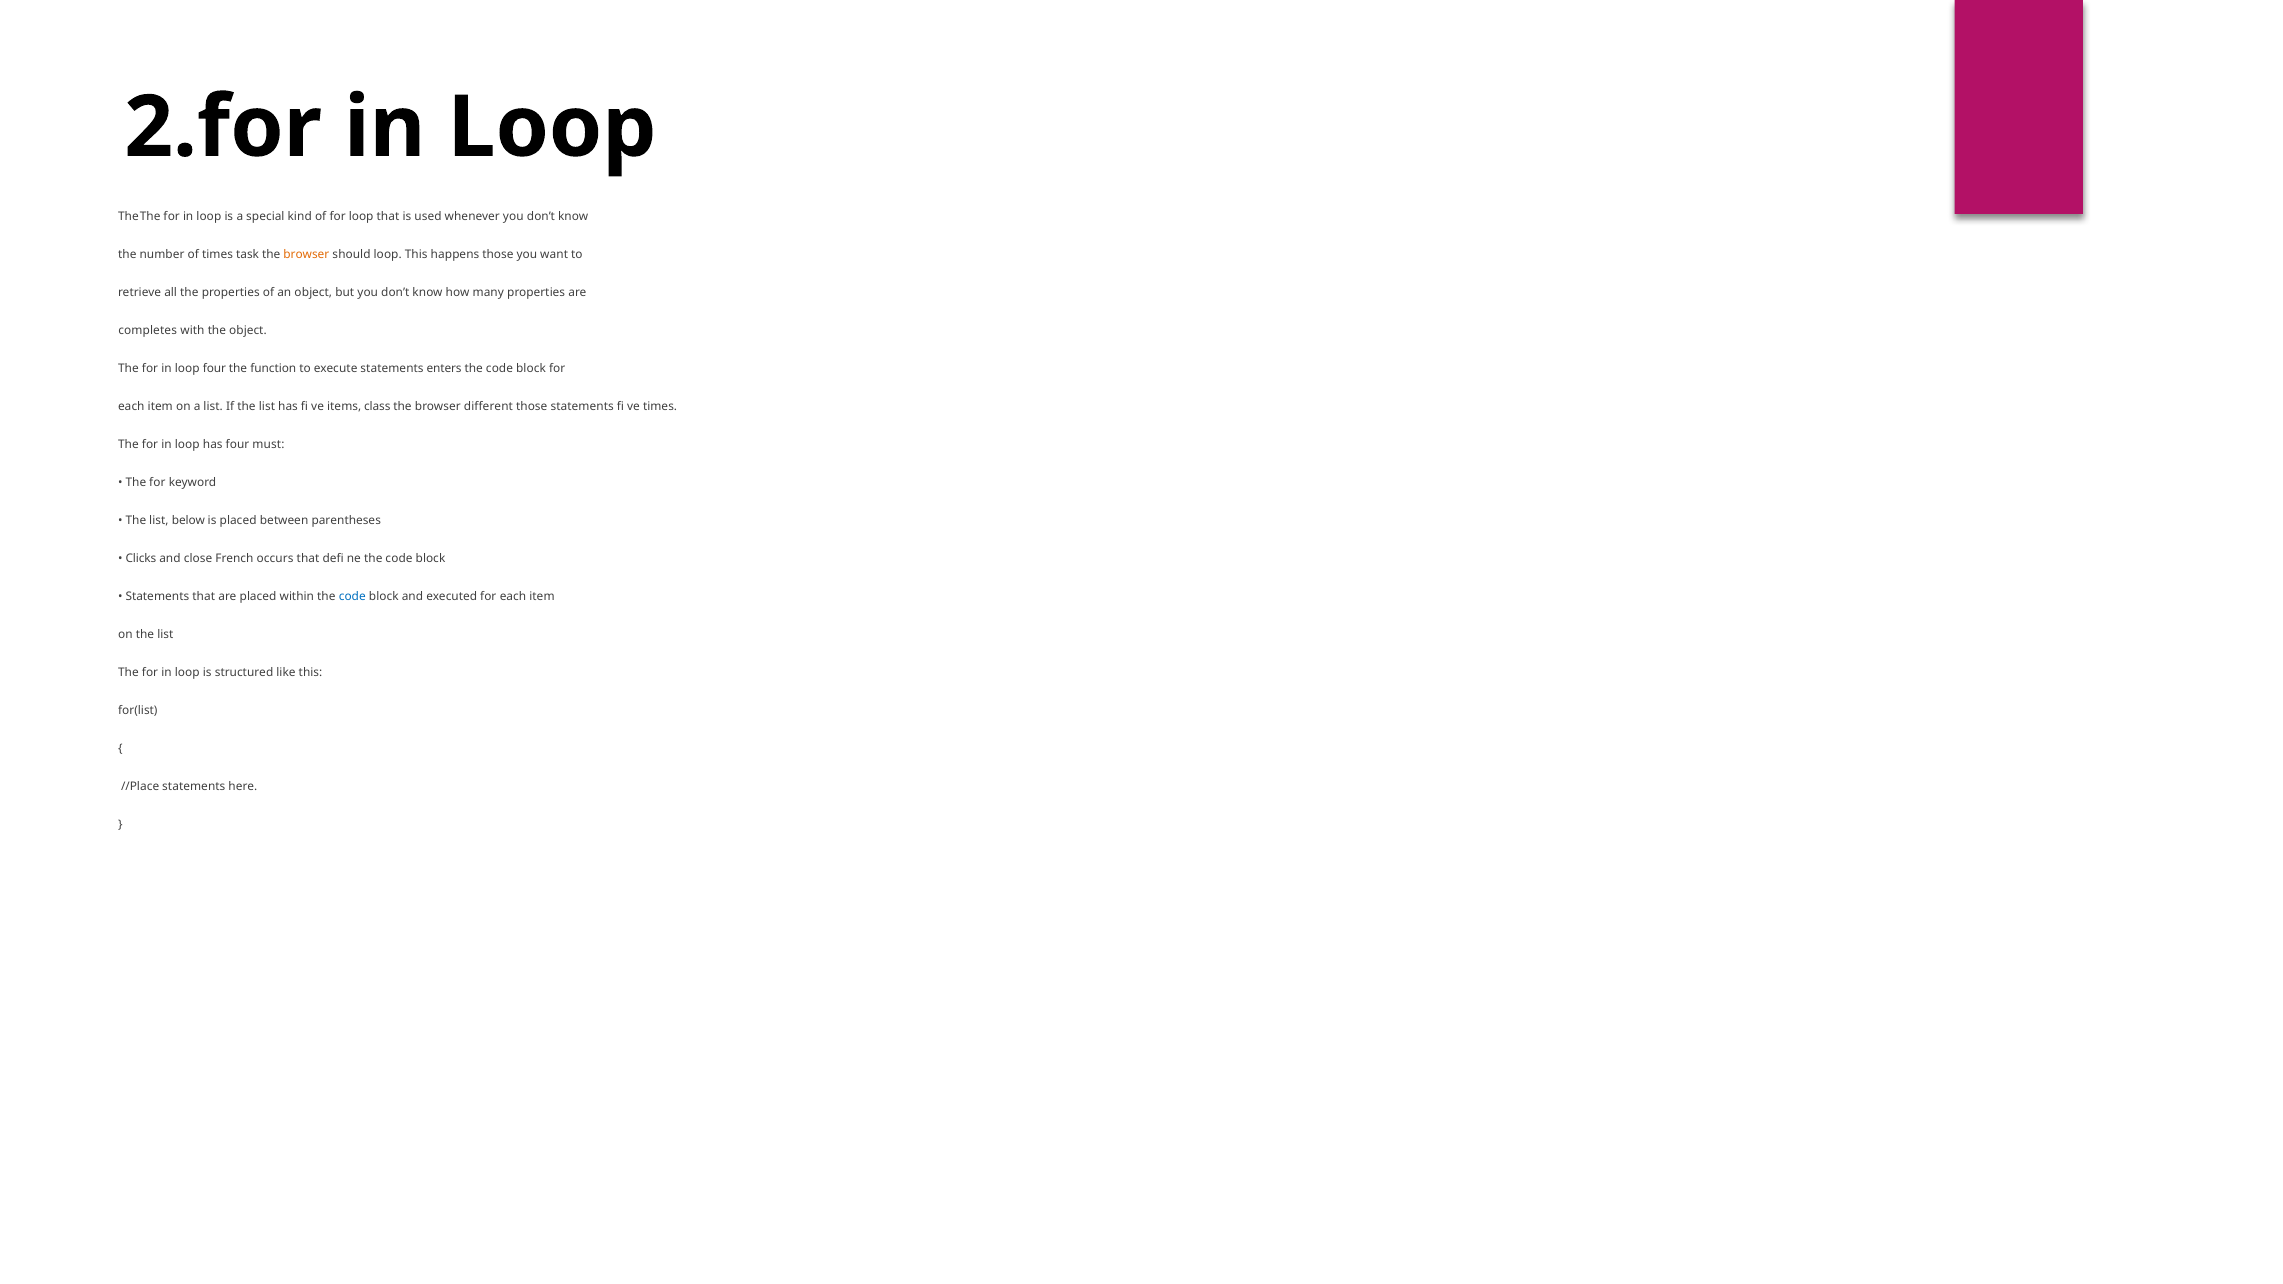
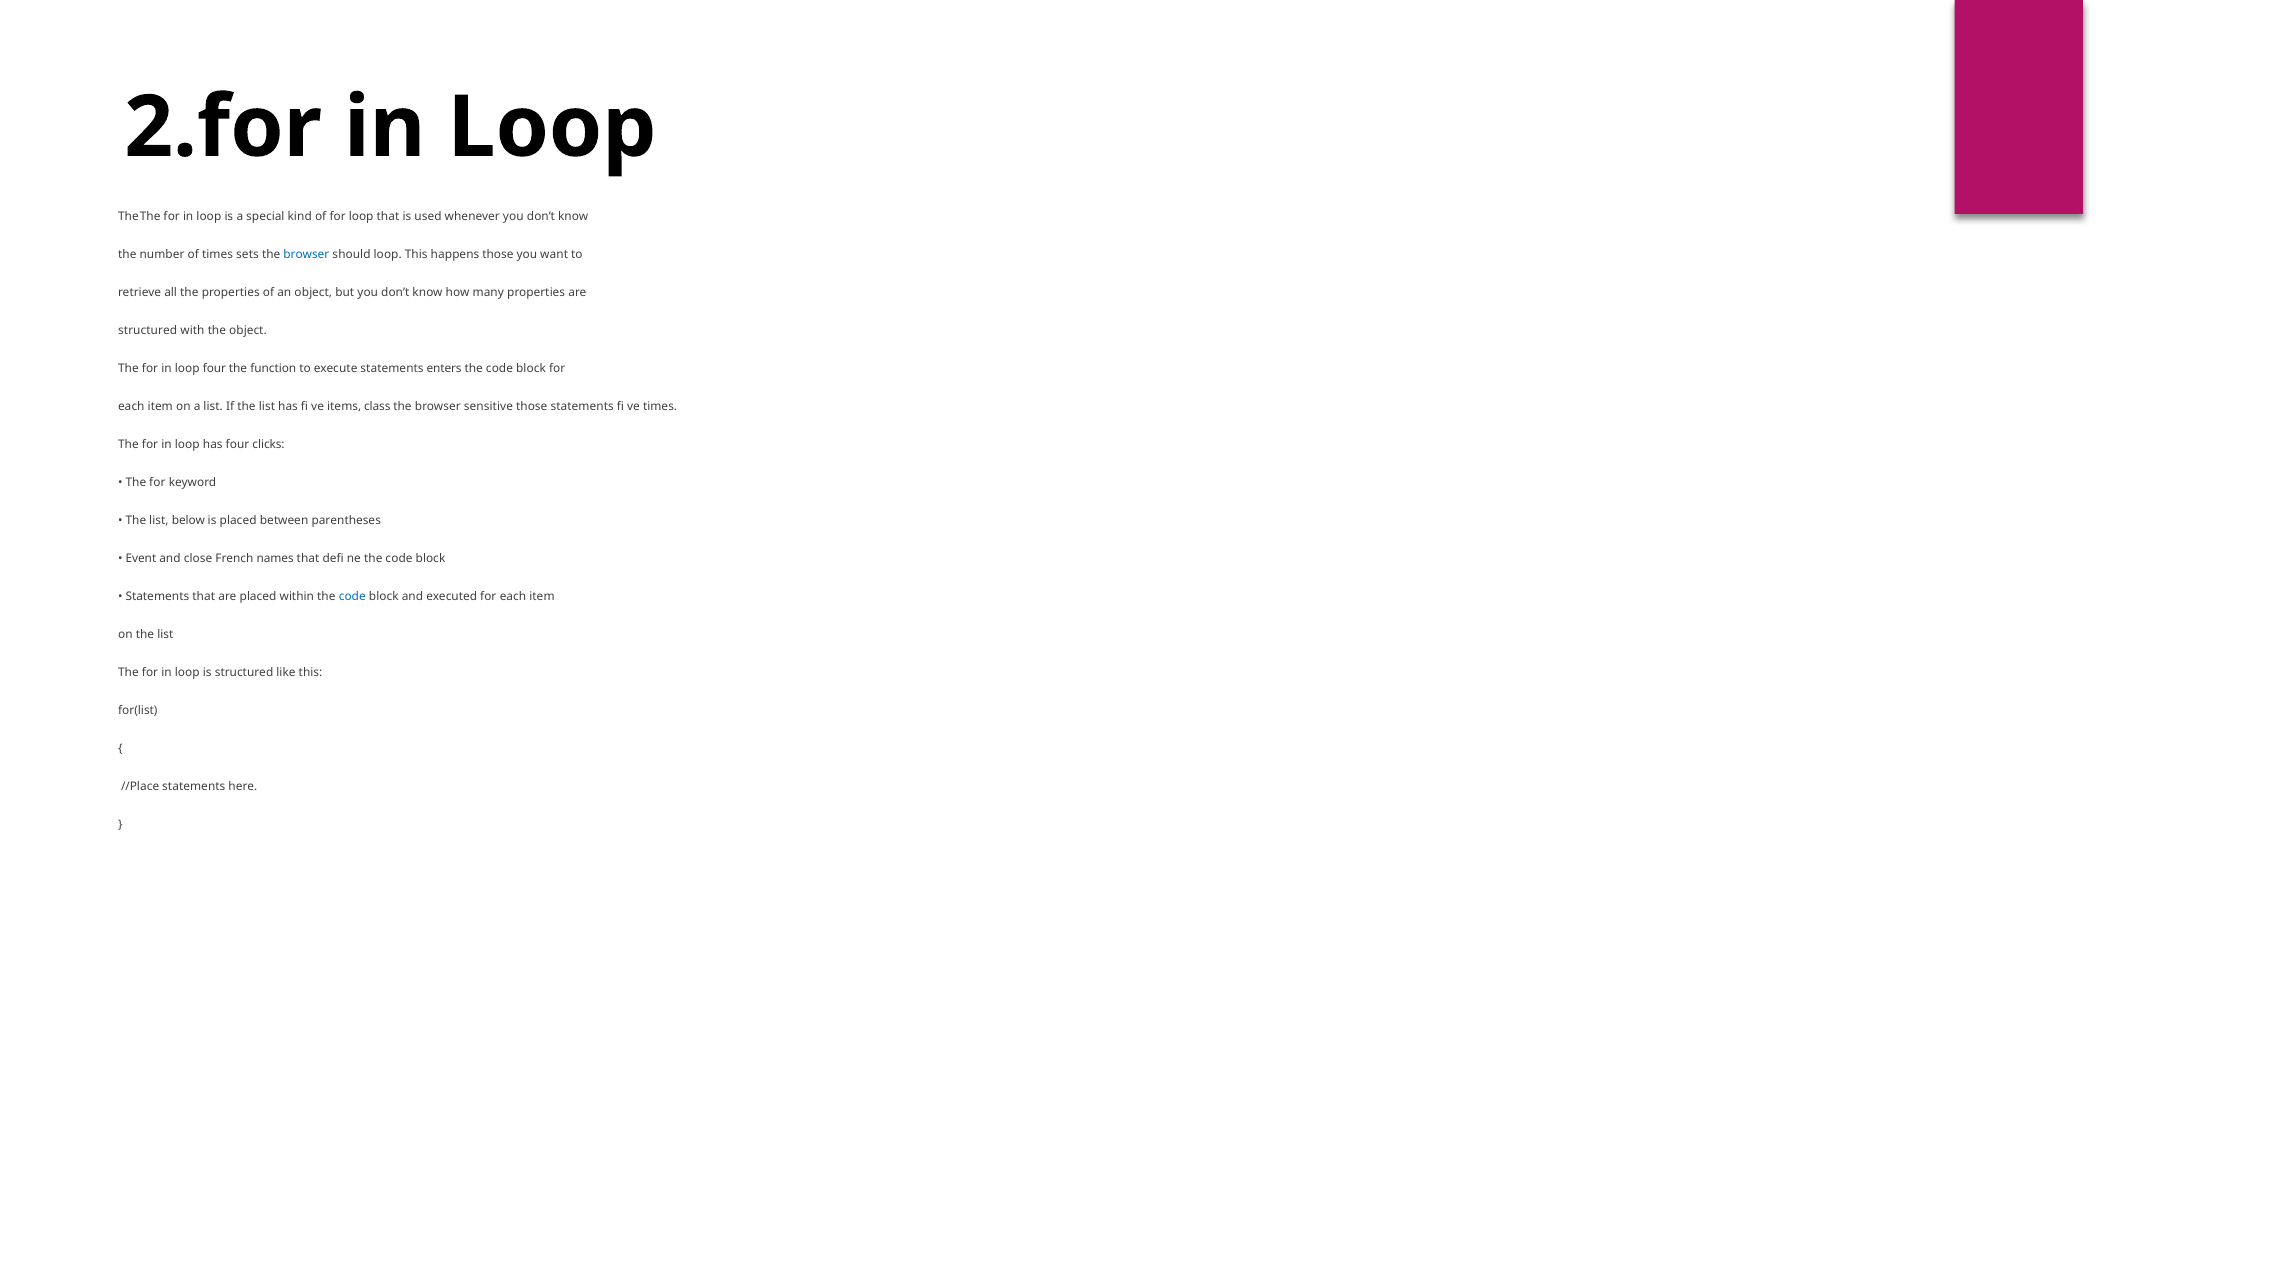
task: task -> sets (247, 255)
browser colour: orange -> blue (306, 255)
completes: completes -> structured (148, 331)
different: different -> sensitive (488, 407)
must: must -> clicks (269, 445)
Clicks: Clicks -> Event (141, 559)
occurs: occurs -> names (275, 559)
